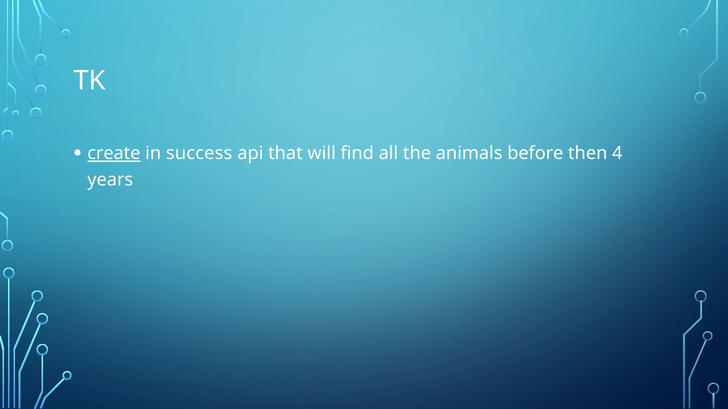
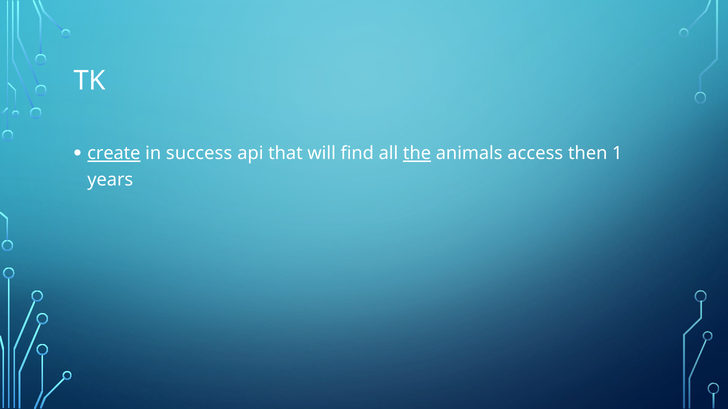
the underline: none -> present (417, 154)
before: before -> access (535, 154)
4: 4 -> 1 (617, 154)
